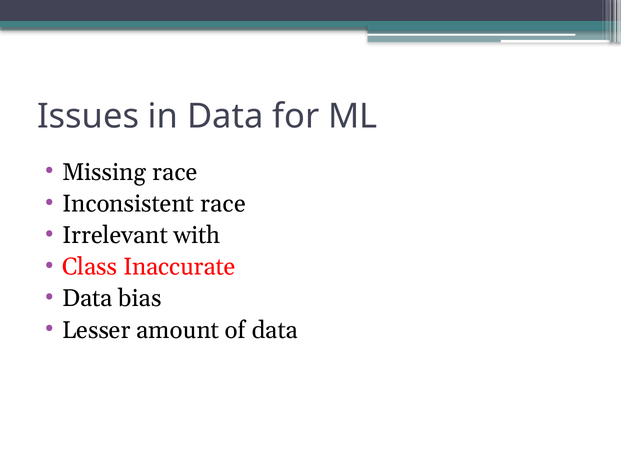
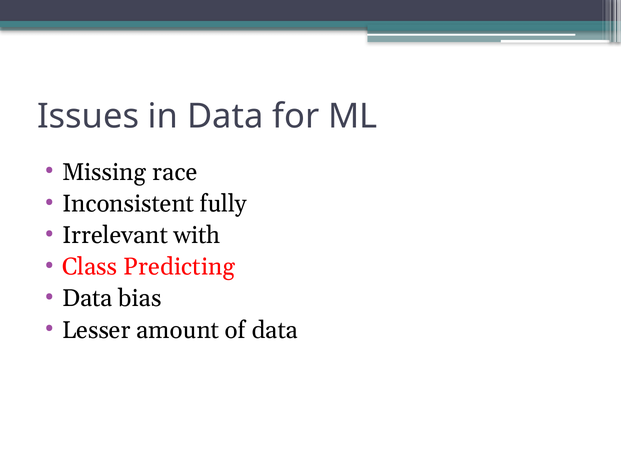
Inconsistent race: race -> fully (223, 204)
Inaccurate: Inaccurate -> Predicting (179, 267)
